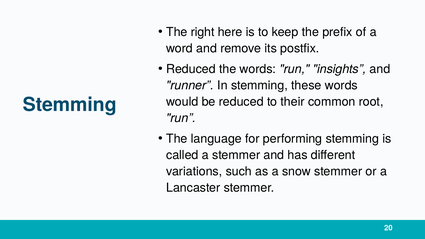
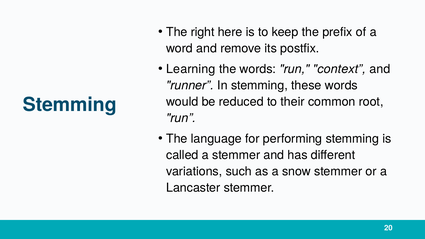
Reduced: Reduced -> Learning (191, 69)
insights: insights -> context (339, 69)
